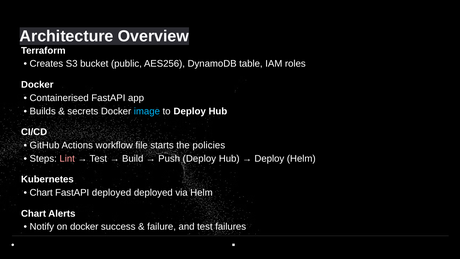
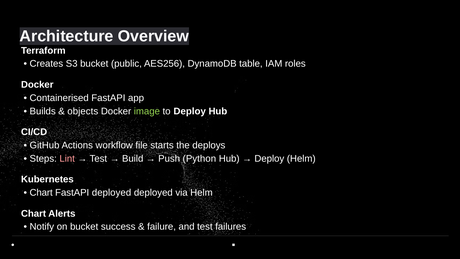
secrets: secrets -> objects (83, 111)
image colour: light blue -> light green (147, 111)
policies: policies -> deploys (209, 145)
Push Deploy: Deploy -> Python (199, 158)
on docker: docker -> bucket (84, 227)
